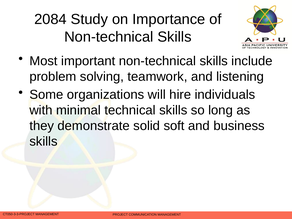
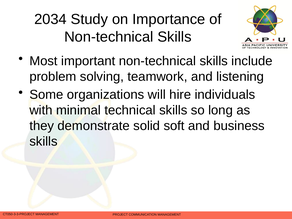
2084: 2084 -> 2034 (50, 19)
